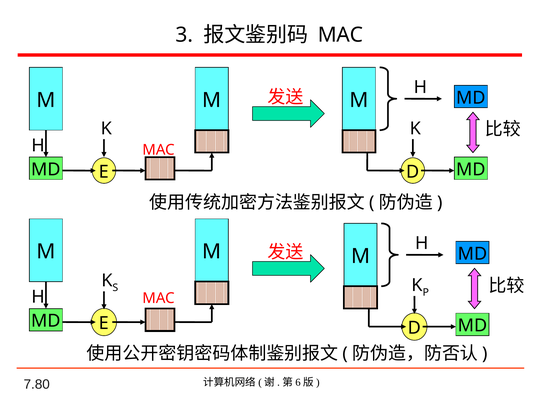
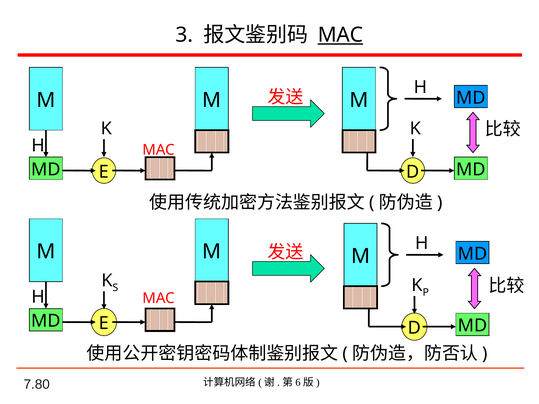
MAC underline: none -> present (340, 35)
